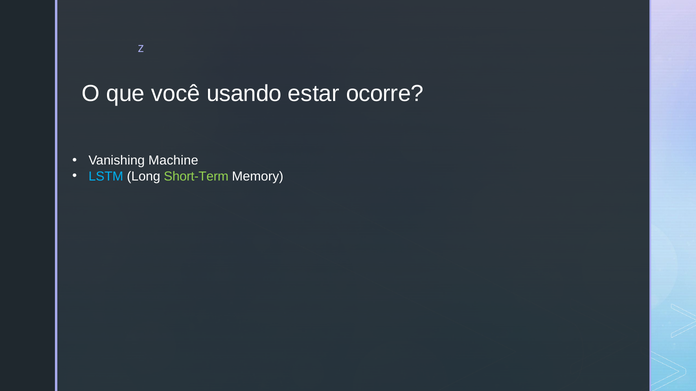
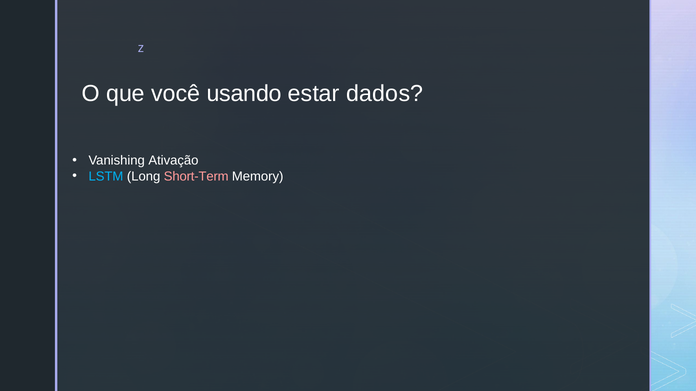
ocorre: ocorre -> dados (385, 94)
Machine: Machine -> Ativação (173, 161)
Short-Term colour: light green -> pink (196, 176)
